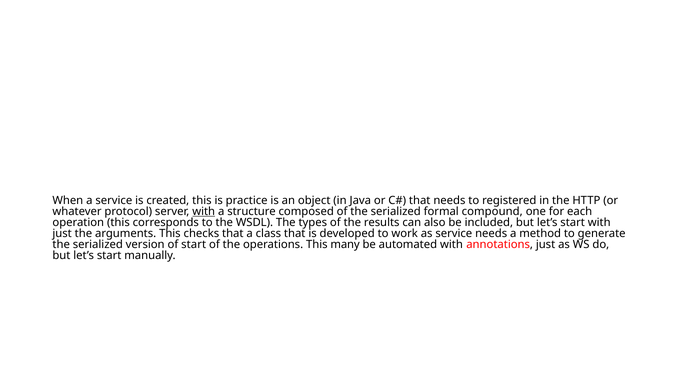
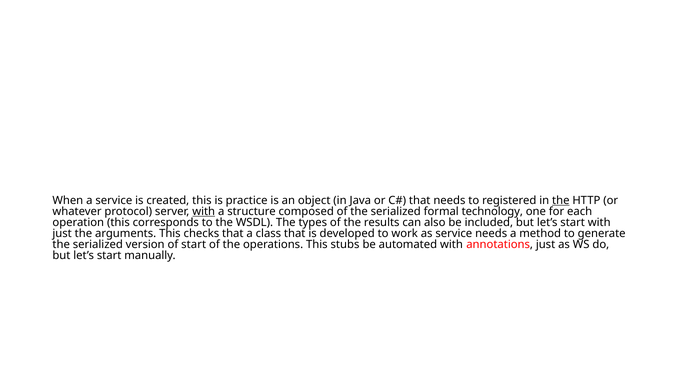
the underline: none -> present (561, 200)
compound: compound -> technology (492, 211)
many: many -> stubs (345, 244)
